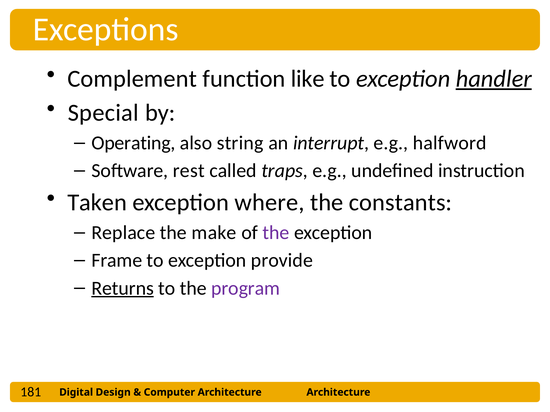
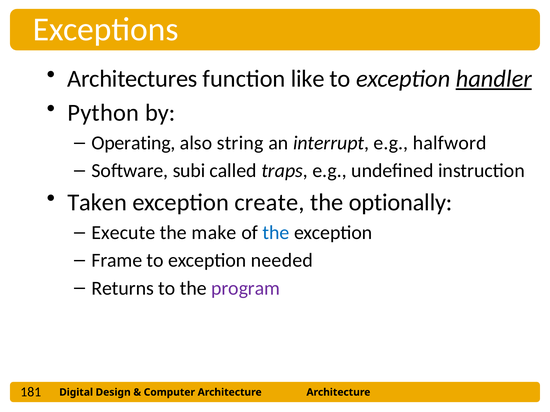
Complement: Complement -> Architectures (132, 79)
Special: Special -> Python (103, 113)
rest: rest -> subi (189, 171)
where: where -> create (269, 203)
constants: constants -> optionally (401, 203)
Replace: Replace -> Execute (123, 233)
the colour: purple -> blue (276, 233)
provide: provide -> needed (282, 261)
Returns underline: present -> none (123, 289)
